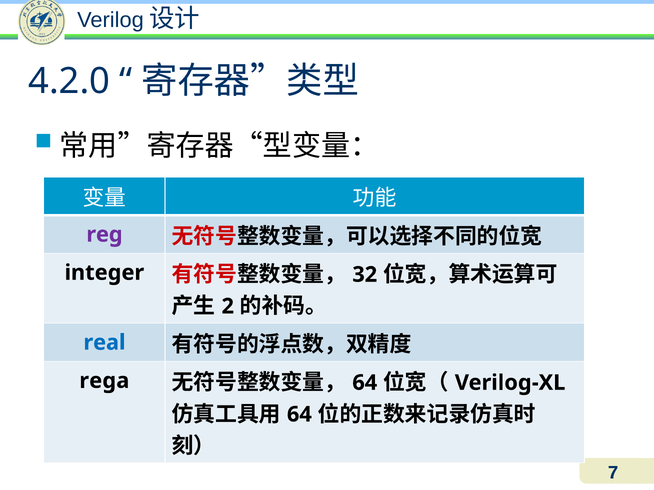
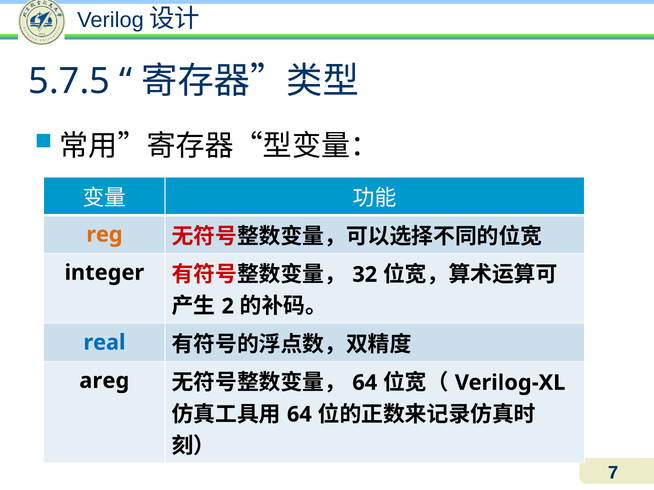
4.2.0: 4.2.0 -> 5.7.5 (69, 81)
reg colour: purple -> orange (104, 235)
rega: rega -> areg (104, 381)
